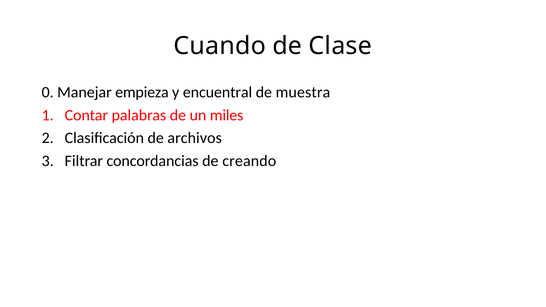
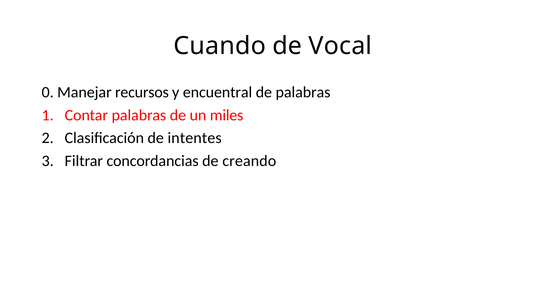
Clase: Clase -> Vocal (340, 46)
empieza: empieza -> recursos (142, 92)
de muestra: muestra -> palabras (303, 92)
archivos: archivos -> intentes (195, 138)
